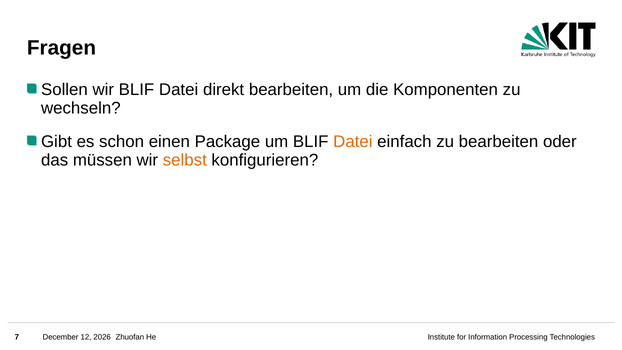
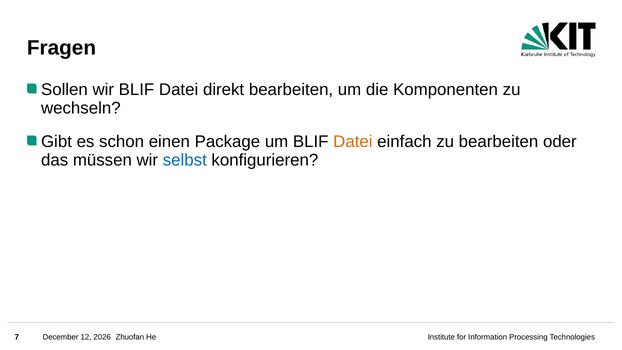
selbst colour: orange -> blue (185, 160)
